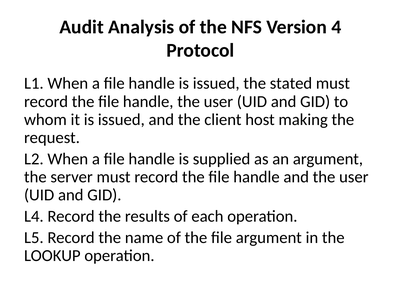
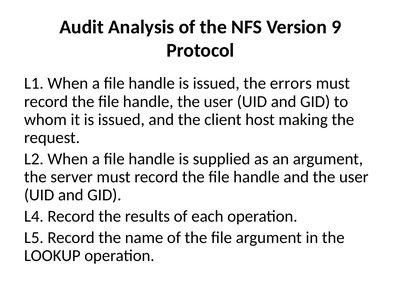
4: 4 -> 9 (336, 27)
stated: stated -> errors (291, 83)
